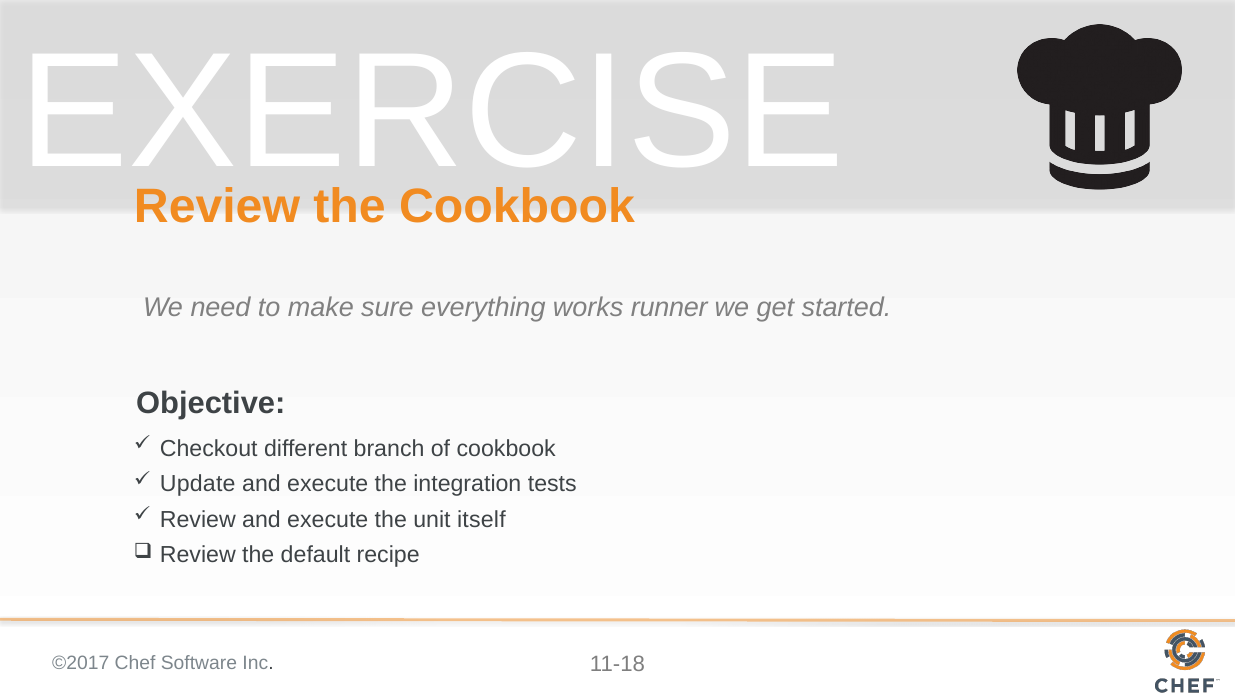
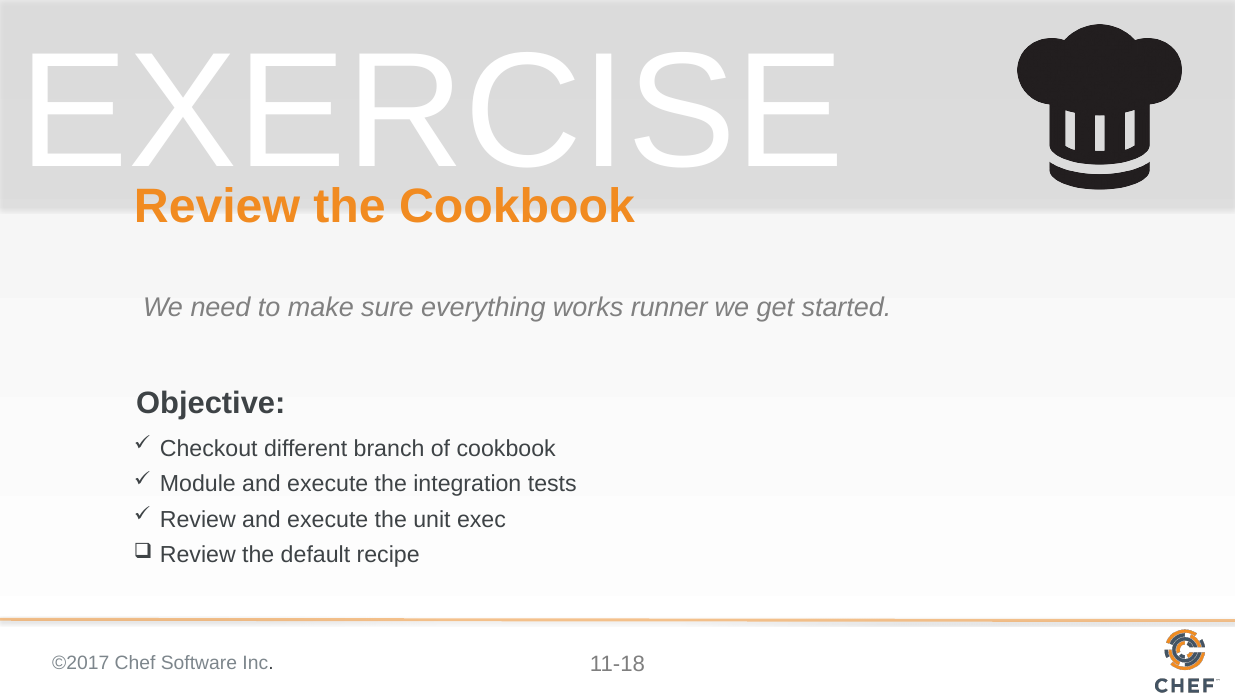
Update: Update -> Module (198, 484)
itself: itself -> exec (481, 519)
